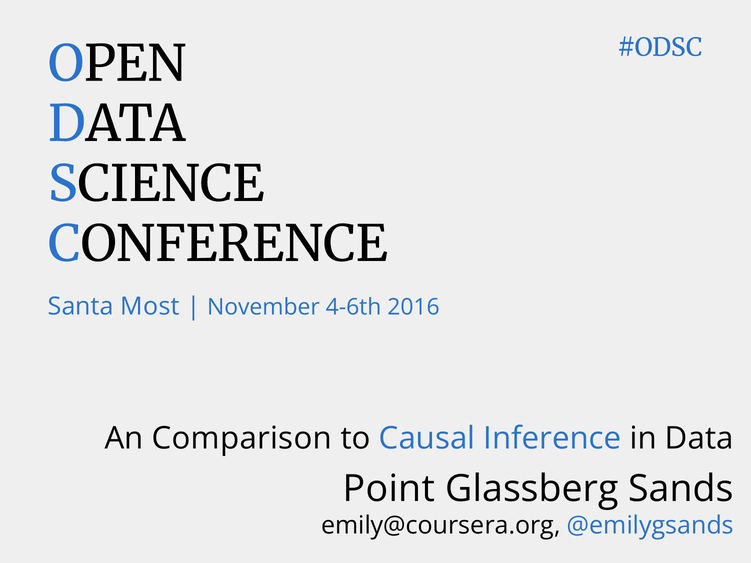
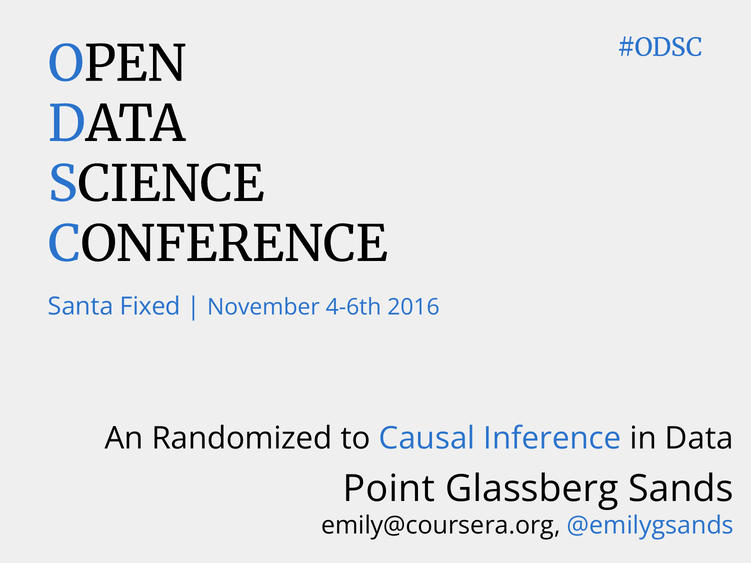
Most: Most -> Fixed (150, 306)
Comparison: Comparison -> Randomized (242, 439)
